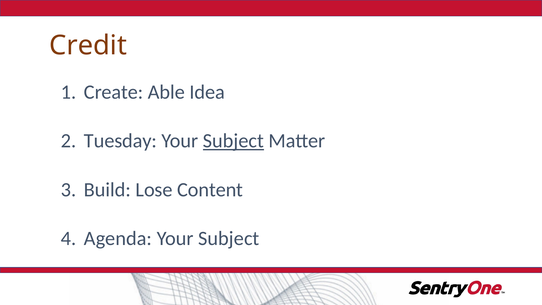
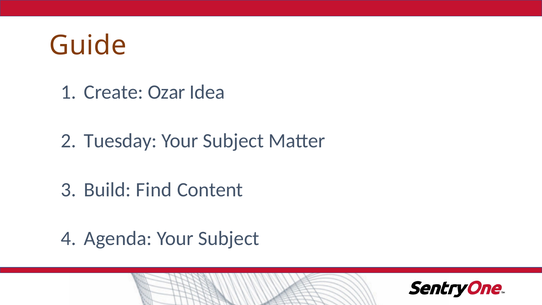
Credit: Credit -> Guide (88, 46)
Able: Able -> Ozar (167, 92)
Subject underline: present -> none (233, 141)
Lose: Lose -> Find (154, 190)
